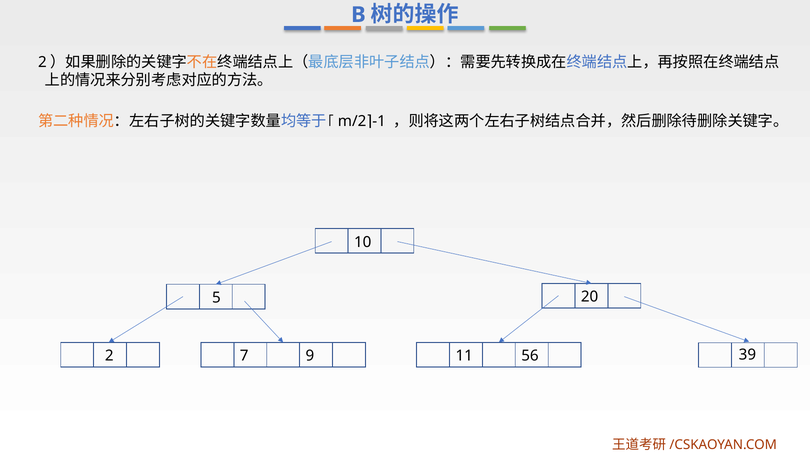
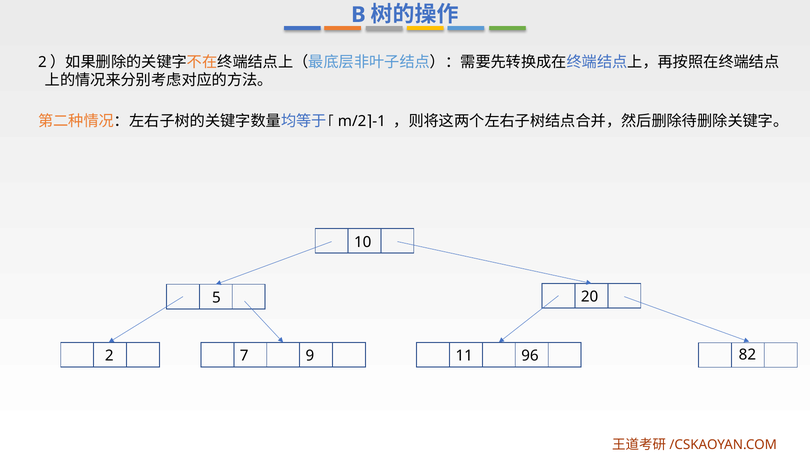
56: 56 -> 96 (530, 355)
39: 39 -> 82 (747, 355)
